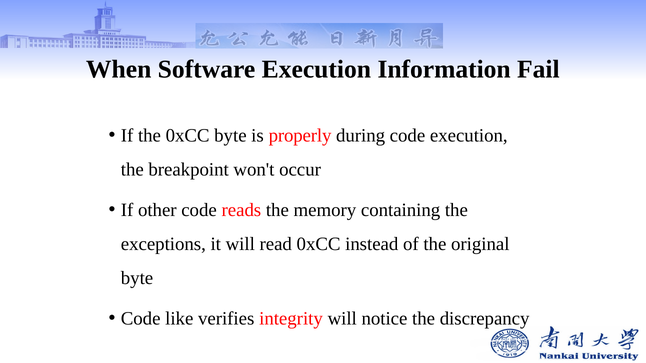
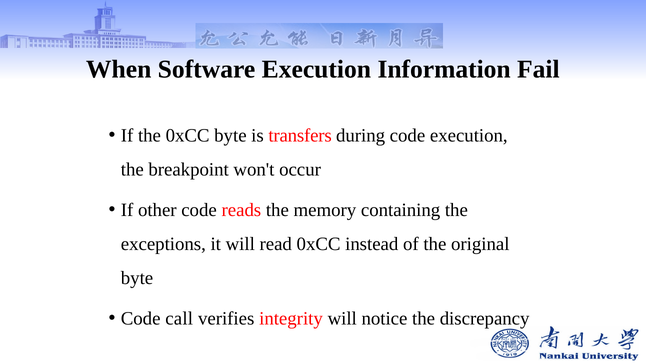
properly: properly -> transfers (300, 136)
like: like -> call (179, 319)
